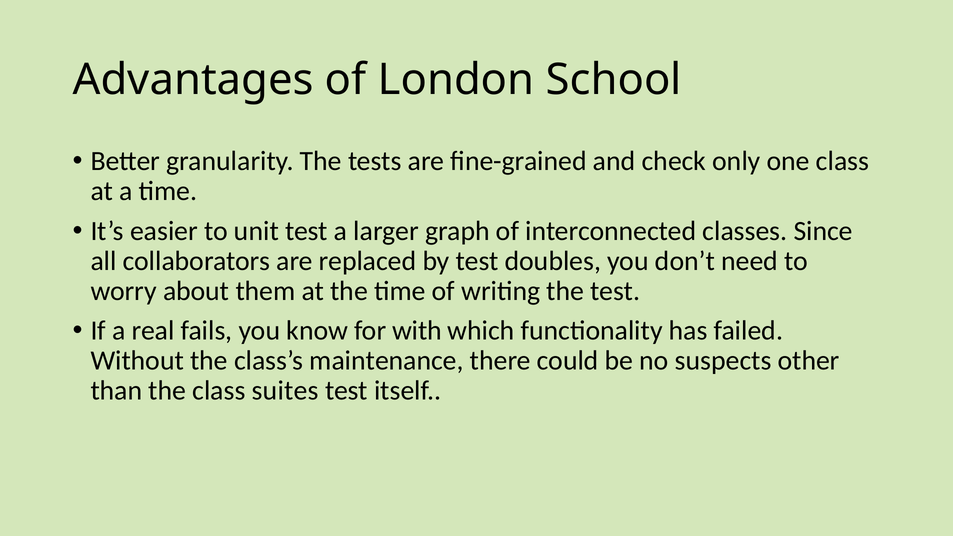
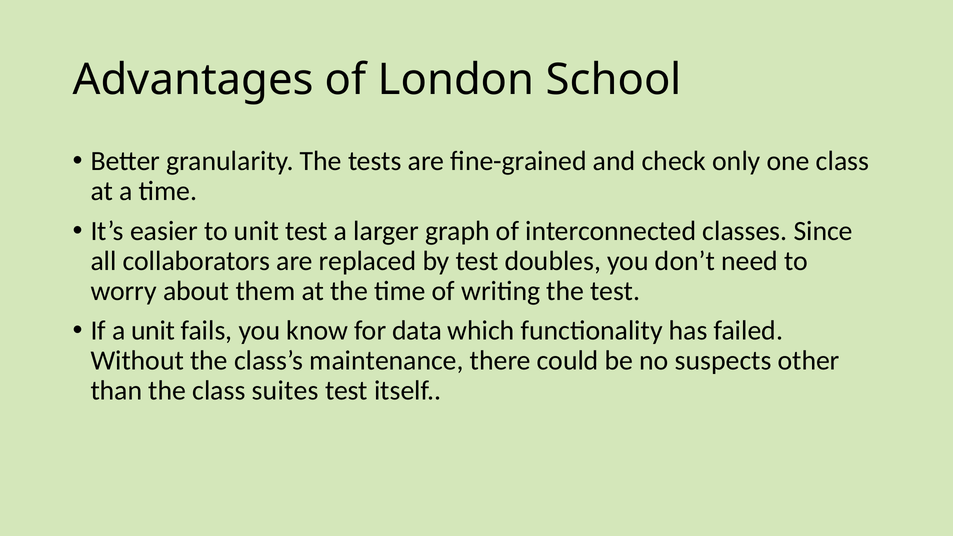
a real: real -> unit (153, 331)
with: with -> data (417, 331)
